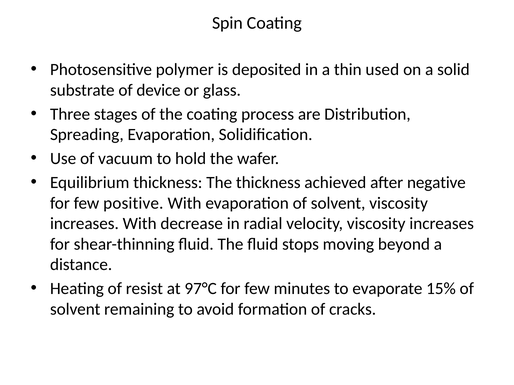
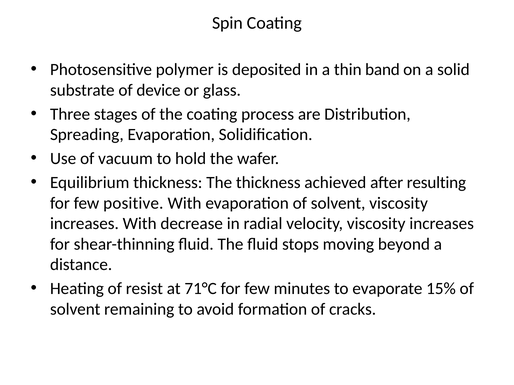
used: used -> band (382, 70)
negative: negative -> resulting (436, 183)
97°C: 97°C -> 71°C (201, 289)
